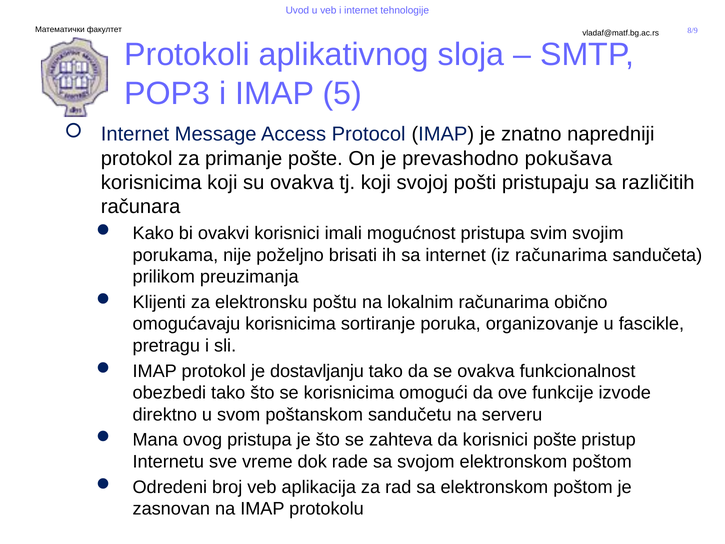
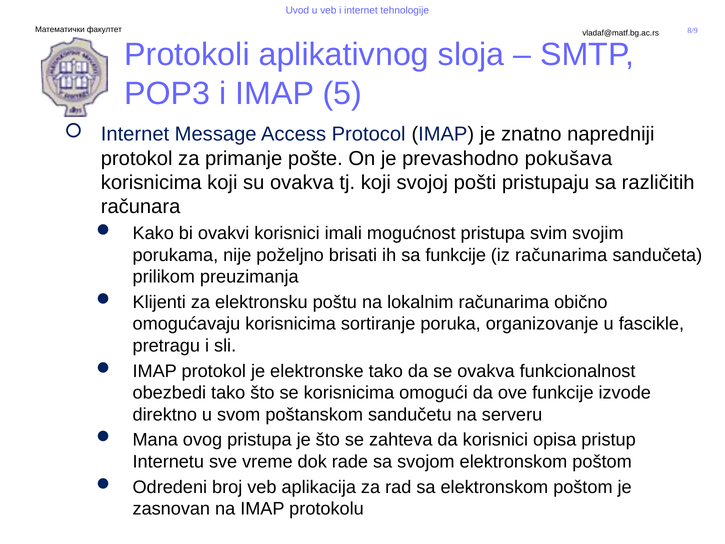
sa internet: internet -> funkcije (456, 255)
dostavljanju: dostavljanju -> elektronske (317, 371)
korisnici pošte: pošte -> opisa (555, 440)
